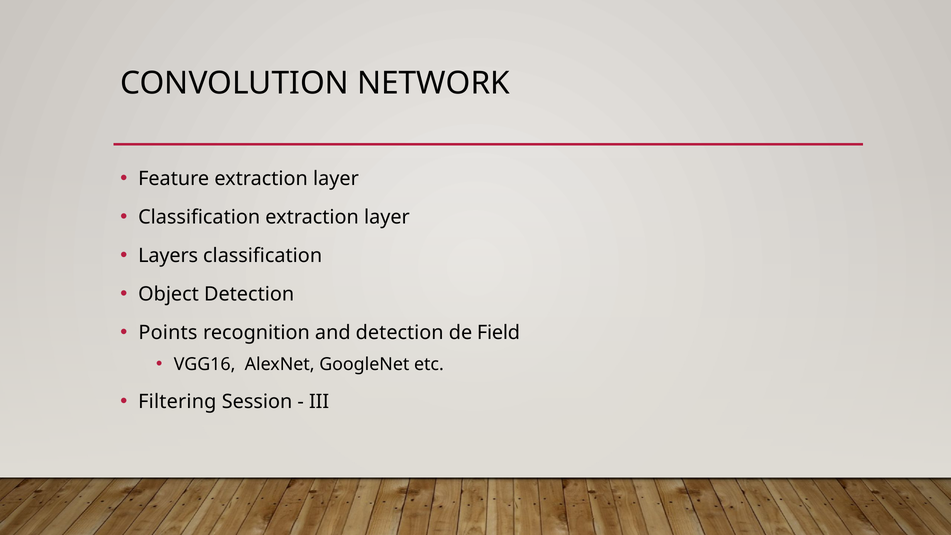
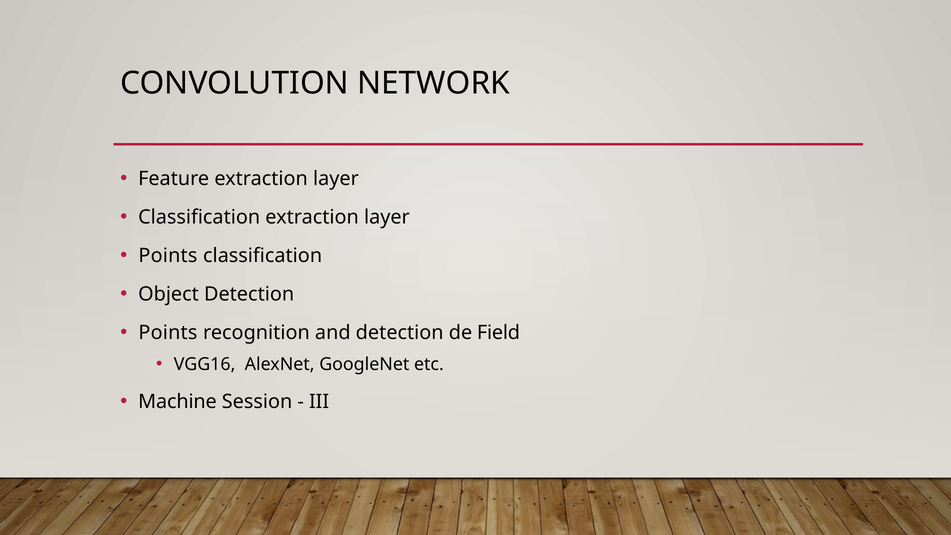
Layers: Layers -> Points (168, 256)
Filtering: Filtering -> Machine (177, 402)
